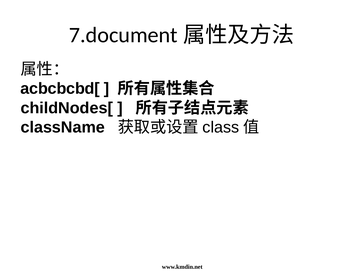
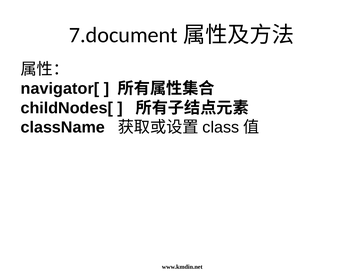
acbcbcbd[: acbcbcbd[ -> navigator[ (60, 89)
